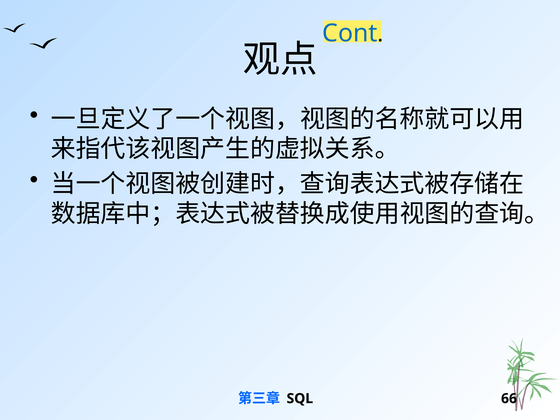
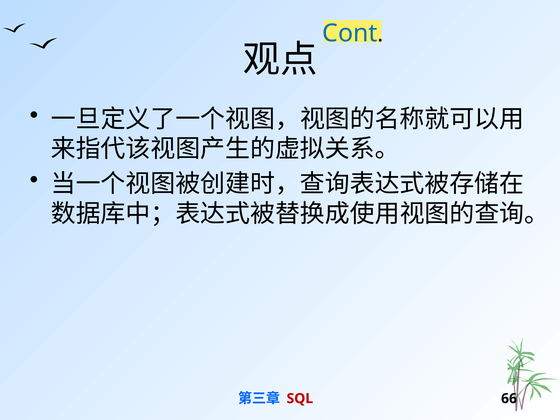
SQL colour: black -> red (300, 399)
